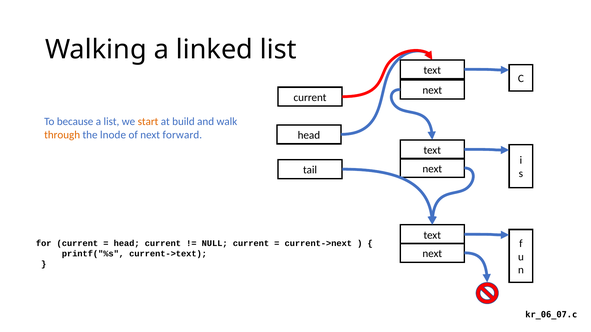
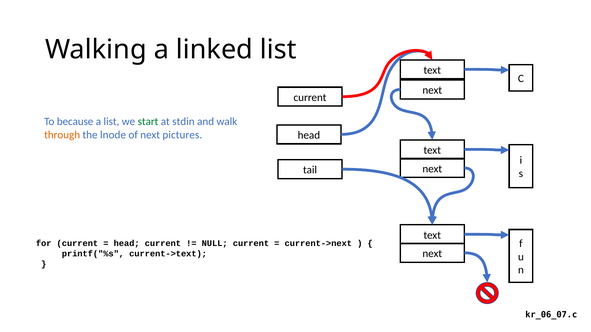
start colour: orange -> green (148, 122)
build: build -> stdin (183, 122)
forward: forward -> pictures (182, 135)
